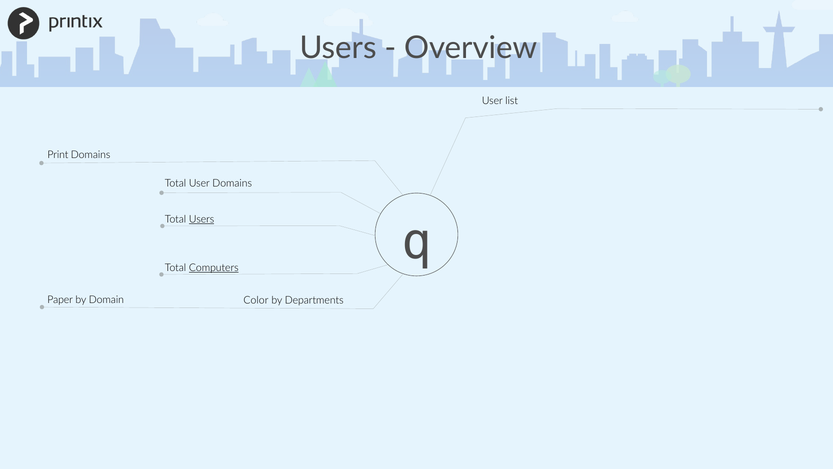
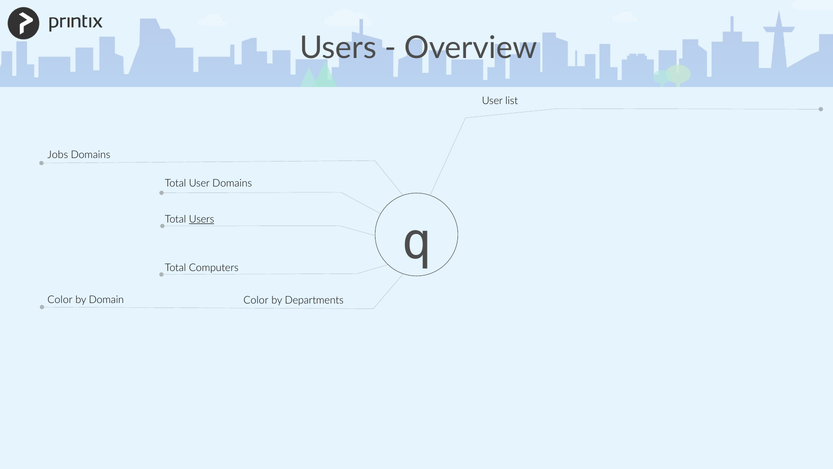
Print: Print -> Jobs (58, 155)
Computers underline: present -> none (214, 268)
Paper: Paper -> Color (60, 300)
